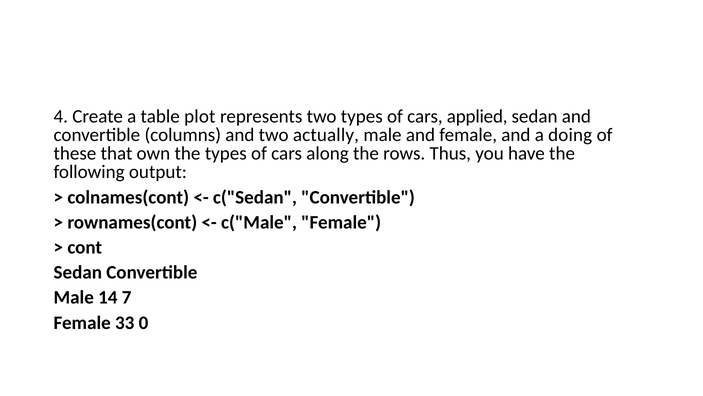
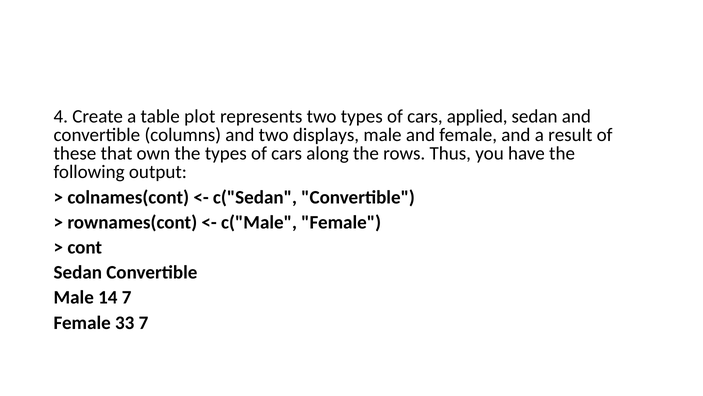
actually: actually -> displays (326, 135)
doing: doing -> result (570, 135)
33 0: 0 -> 7 (143, 322)
